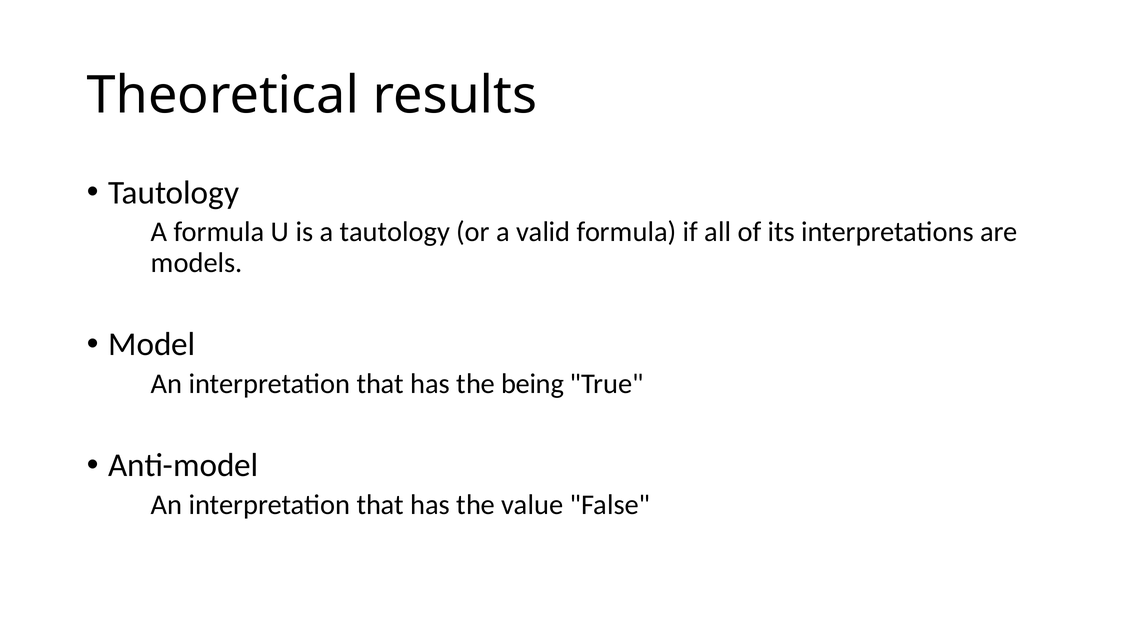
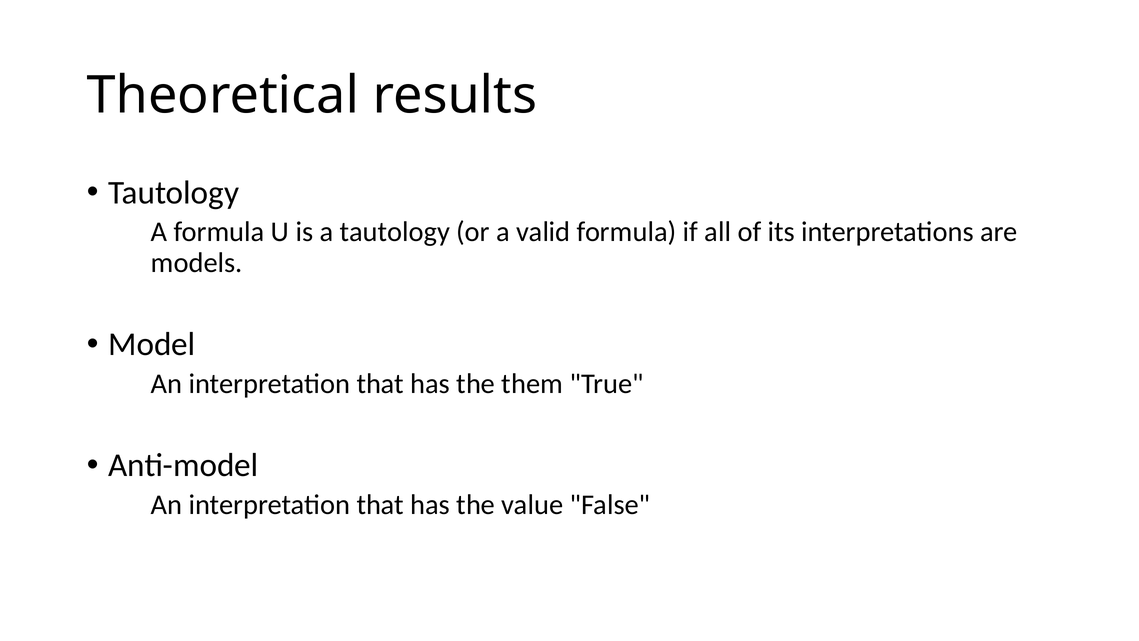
being: being -> them (532, 384)
